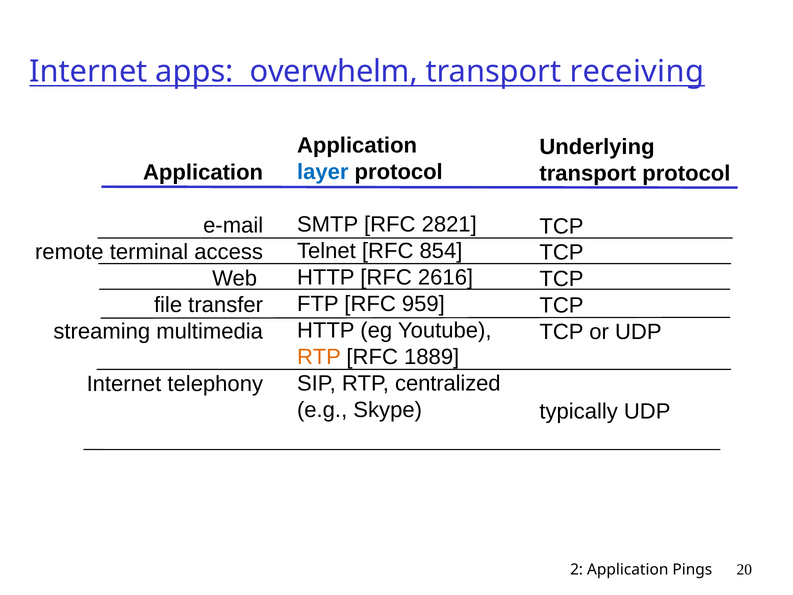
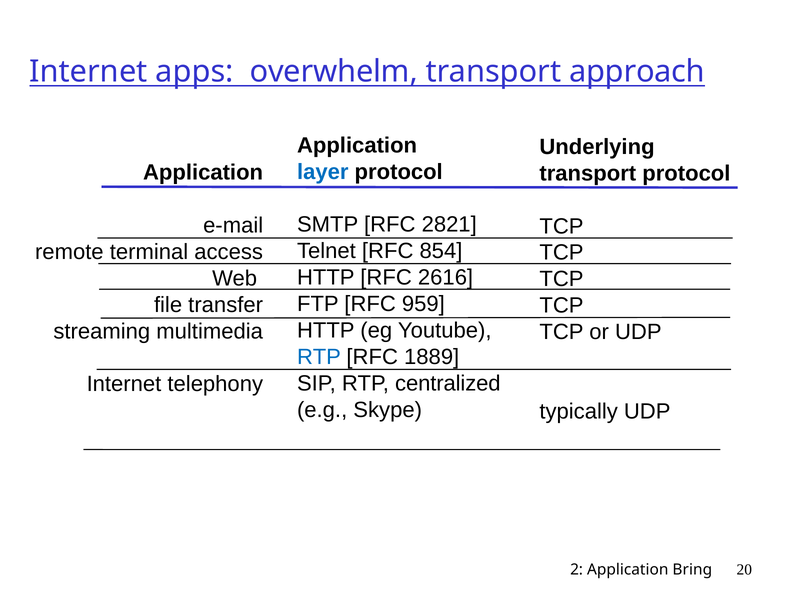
receiving: receiving -> approach (637, 72)
RTP colour: orange -> blue (319, 357)
Pings: Pings -> Bring (692, 569)
